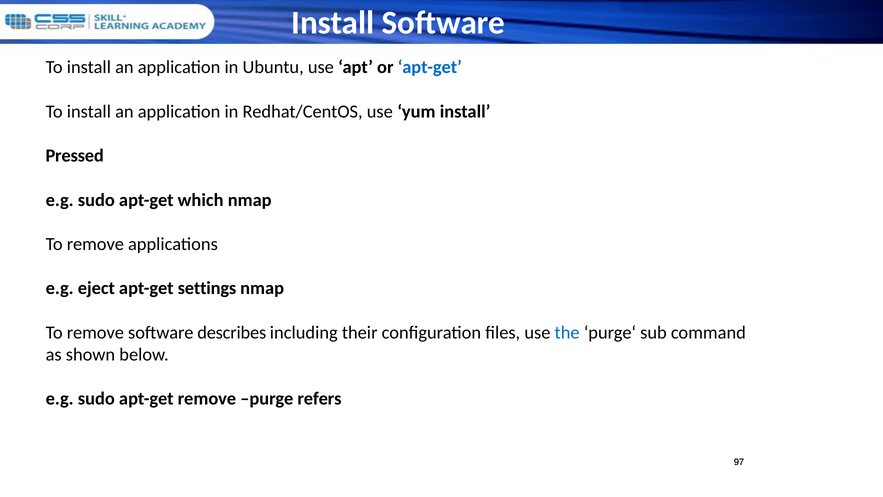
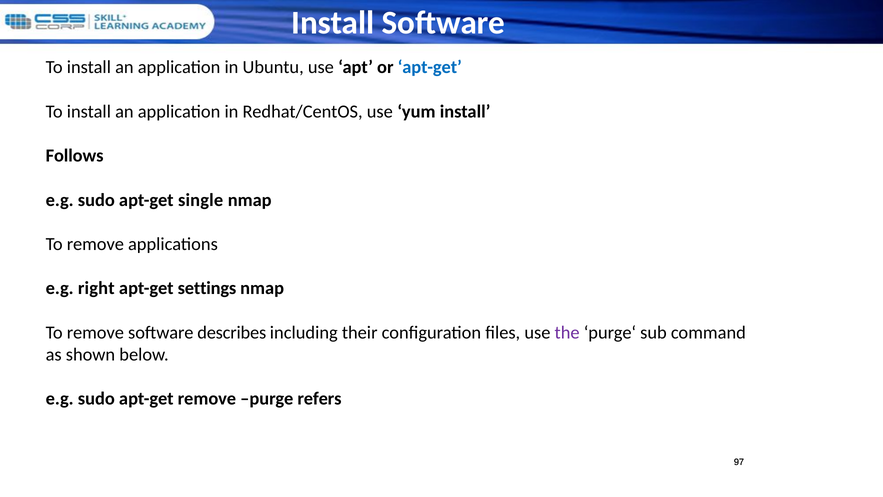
Pressed: Pressed -> Follows (75, 156)
which: which -> single (201, 200)
eject: eject -> right (96, 288)
the colour: blue -> purple (567, 332)
